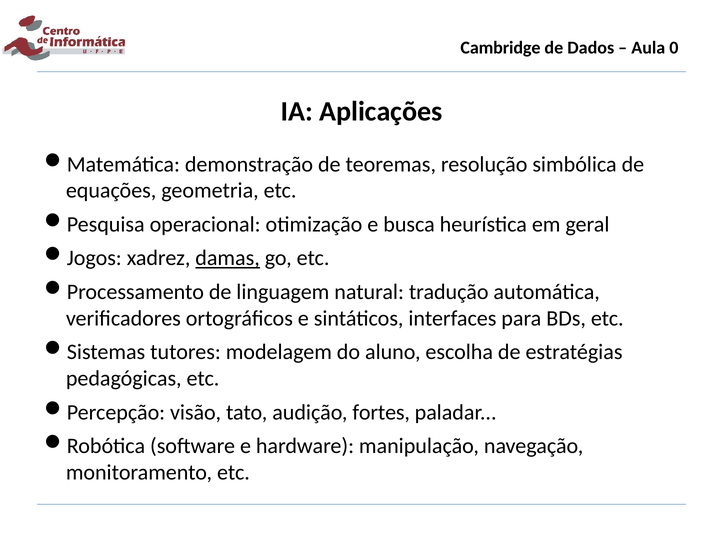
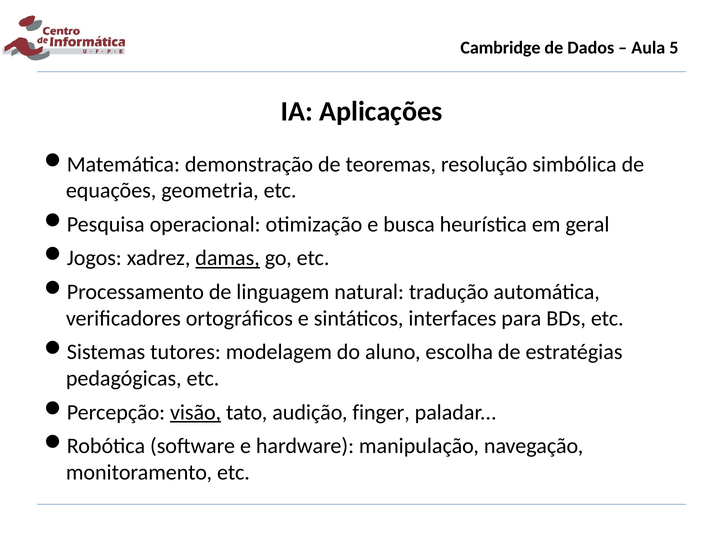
0: 0 -> 5 (674, 48)
visão underline: none -> present (196, 412)
fortes: fortes -> finger (381, 412)
